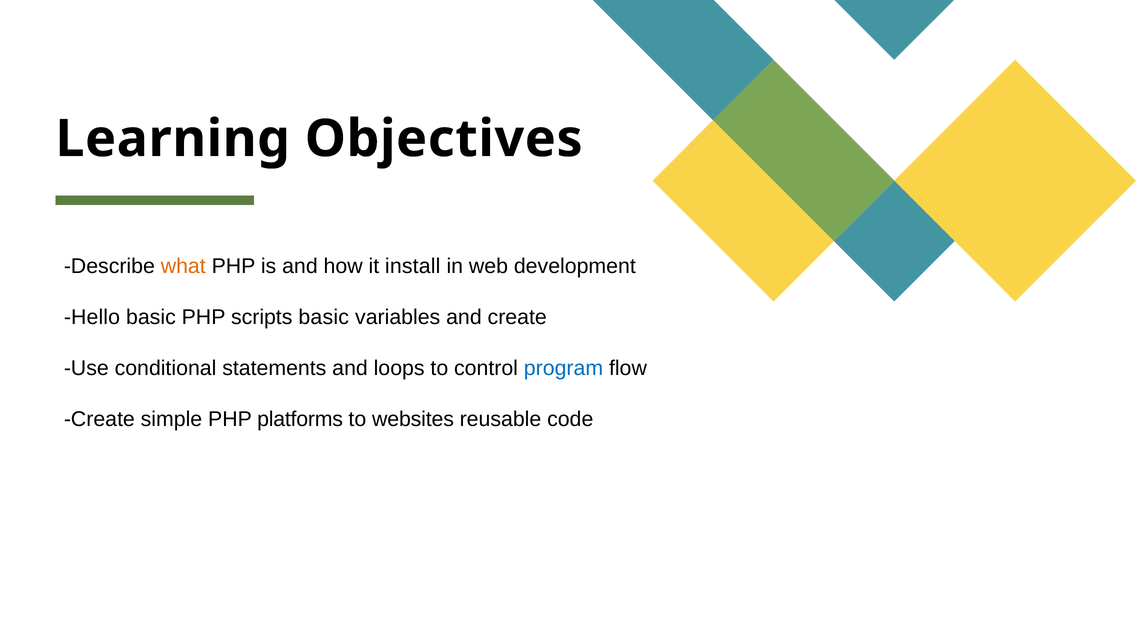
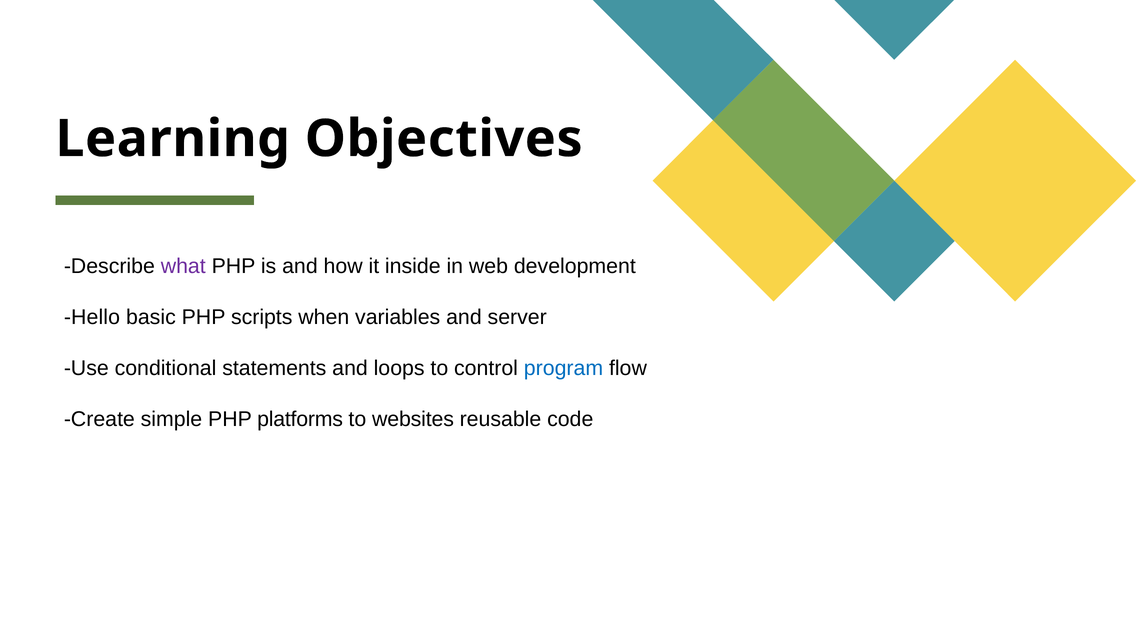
what colour: orange -> purple (183, 266)
install: install -> inside (413, 266)
scripts basic: basic -> when (324, 317)
and create: create -> server (517, 317)
